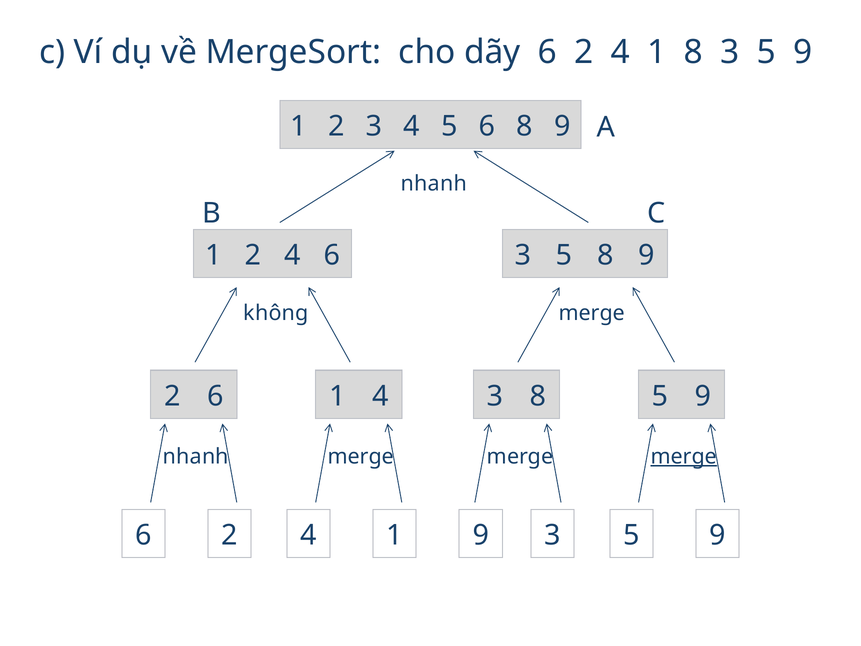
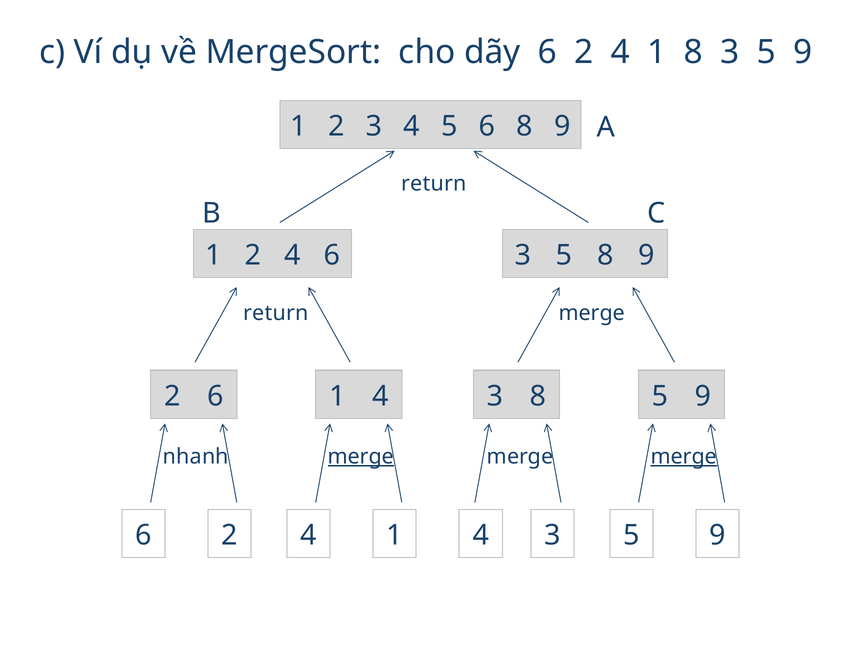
nhanh: nhanh -> return (434, 184)
không: không -> return (276, 313)
merge underline: none -> present (361, 456)
9: 9 -> 4 (481, 535)
